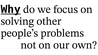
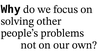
Why underline: present -> none (11, 9)
